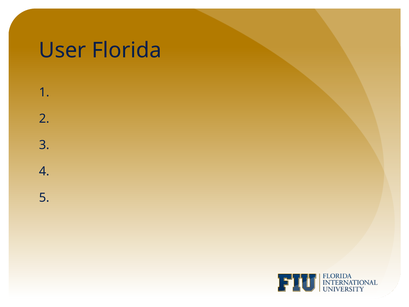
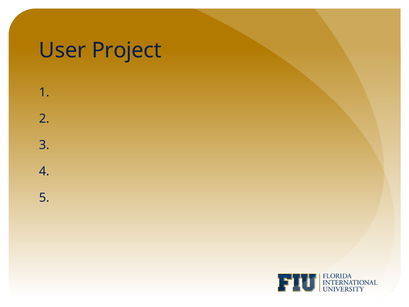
Florida: Florida -> Project (127, 50)
